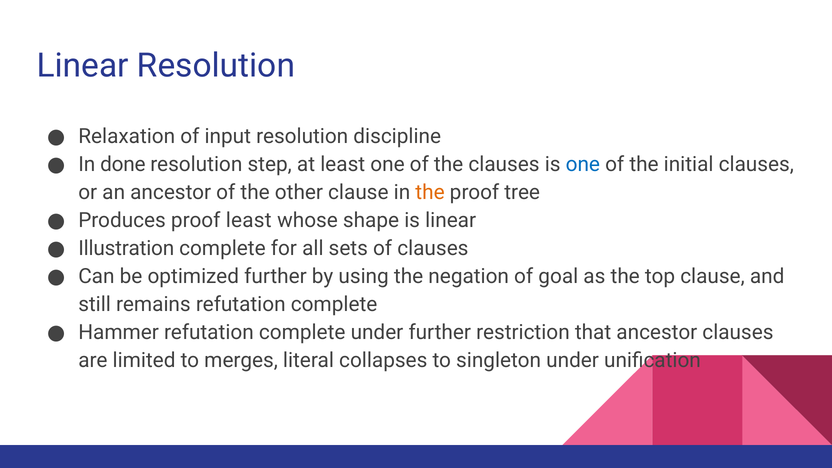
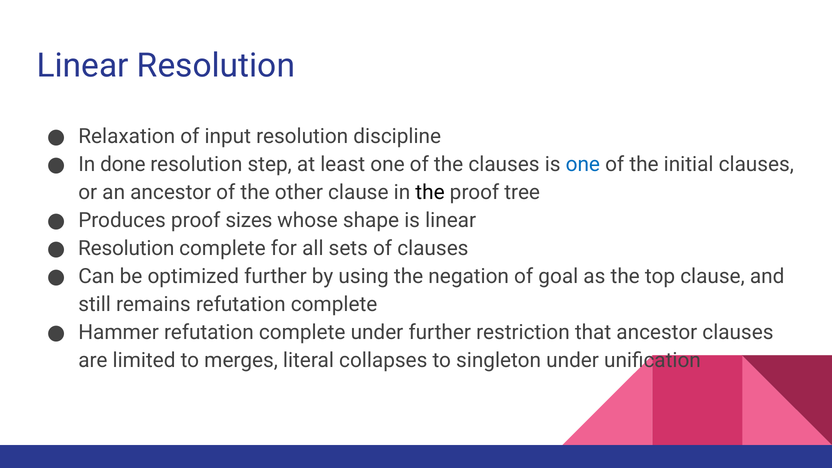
the colour: orange -> black (430, 192)
proof least: least -> sizes (249, 220)
Illustration: Illustration -> Resolution (126, 248)
